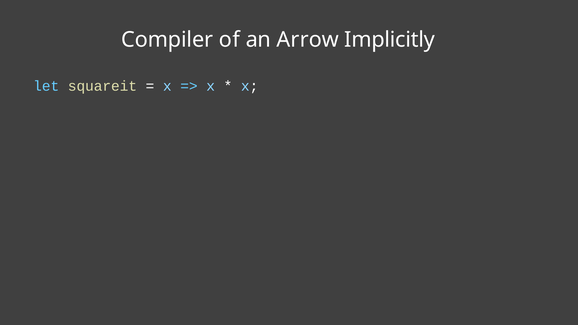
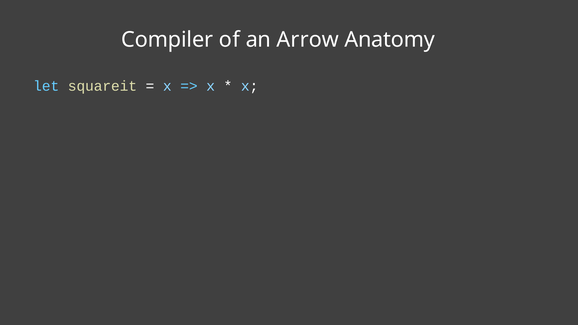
Implicitly: Implicitly -> Anatomy (390, 40)
